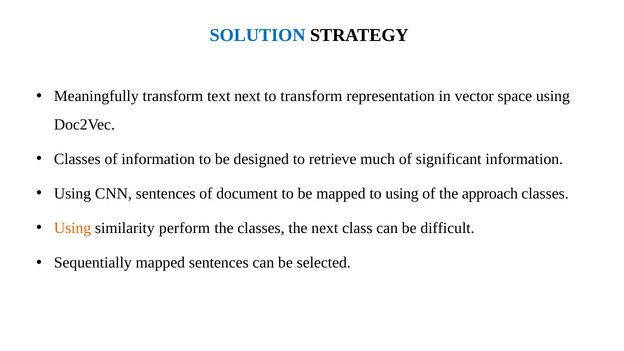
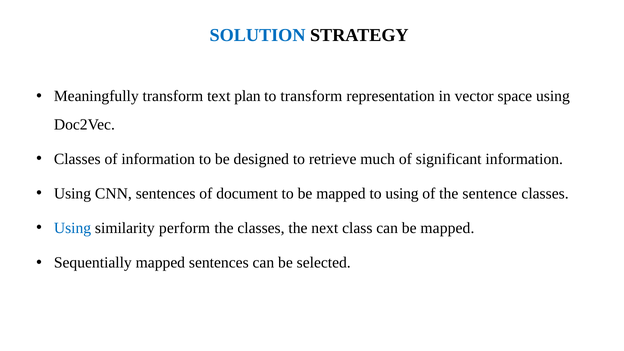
text next: next -> plan (247, 96)
approach: approach -> sentence (490, 194)
Using colour: orange -> blue (73, 228)
can be difficult: difficult -> mapped (447, 228)
